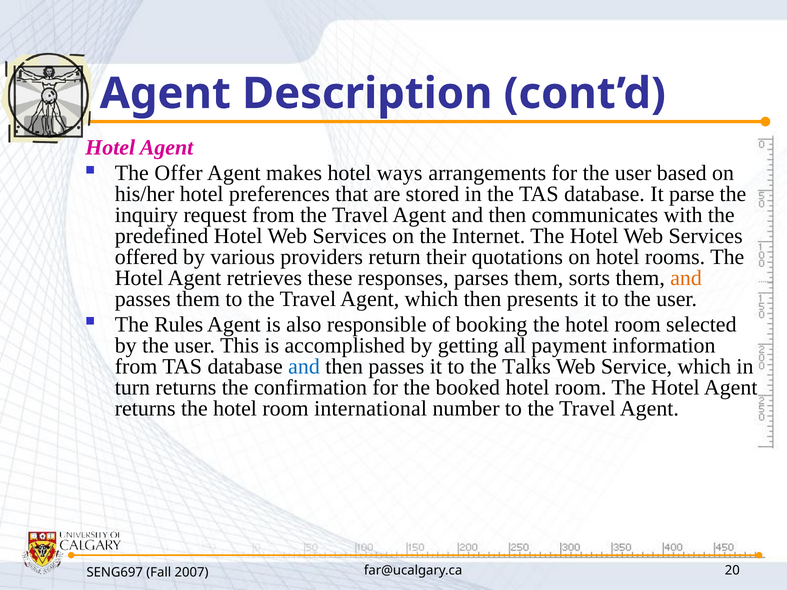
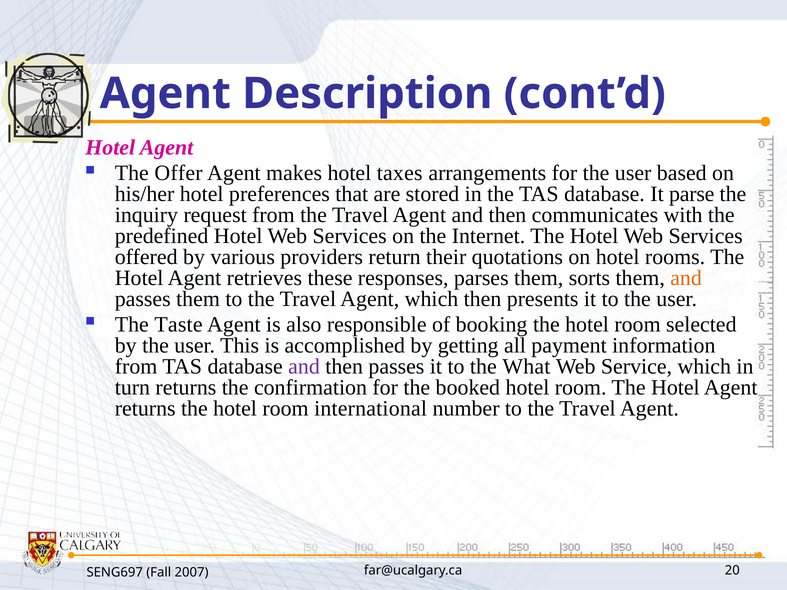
ways: ways -> taxes (400, 173)
Rules: Rules -> Taste (179, 325)
and colour: blue -> purple (304, 367)
Talks: Talks -> What (526, 367)
